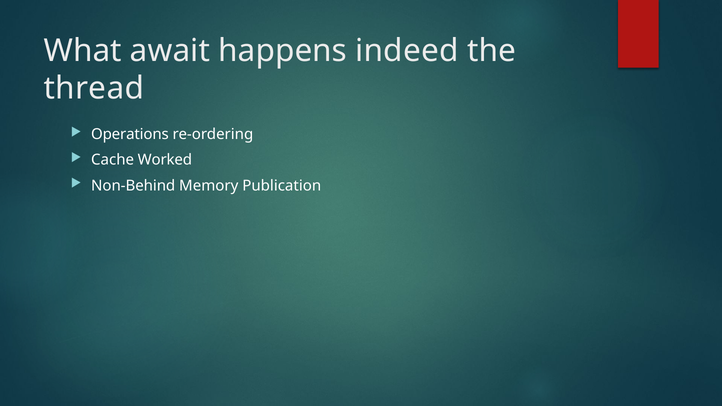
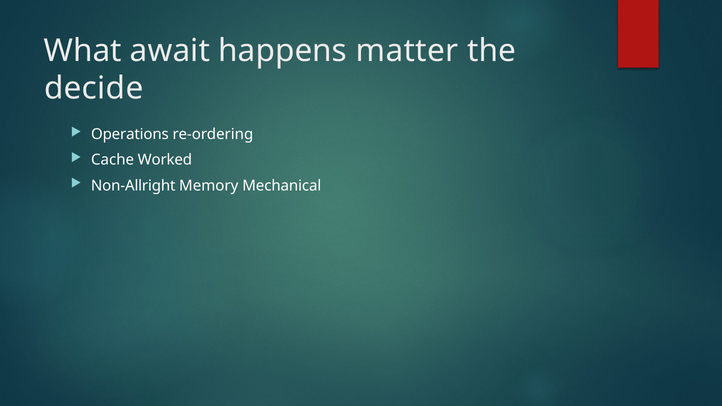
indeed: indeed -> matter (407, 51)
thread: thread -> decide (94, 89)
Non-Behind: Non-Behind -> Non-Allright (133, 186)
Publication: Publication -> Mechanical (282, 186)
